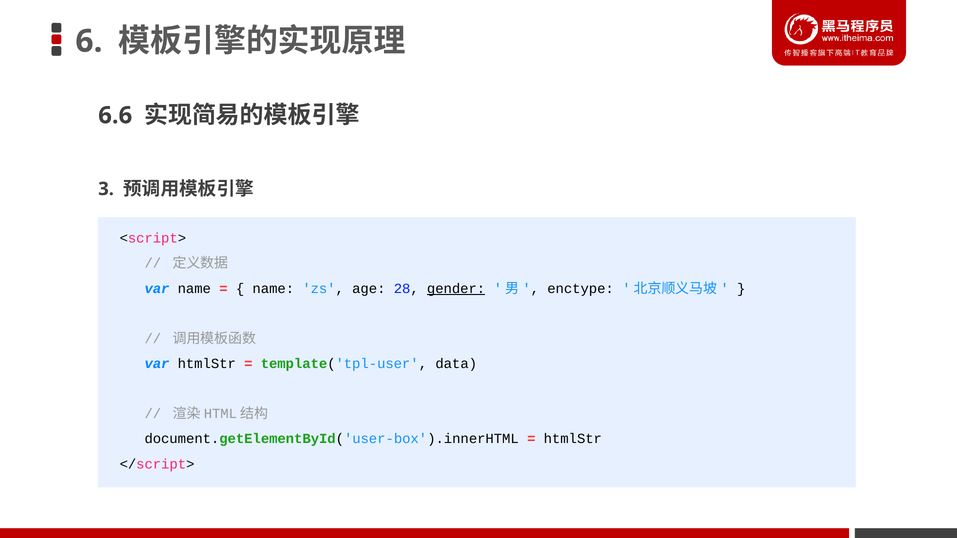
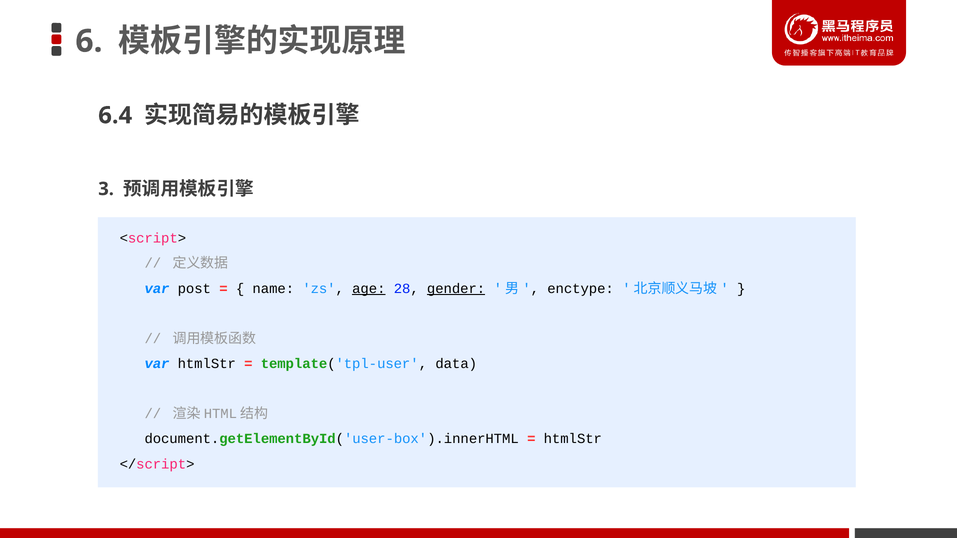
6.6: 6.6 -> 6.4 (115, 115)
var name: name -> post (194, 289)
age underline: none -> present (369, 289)
